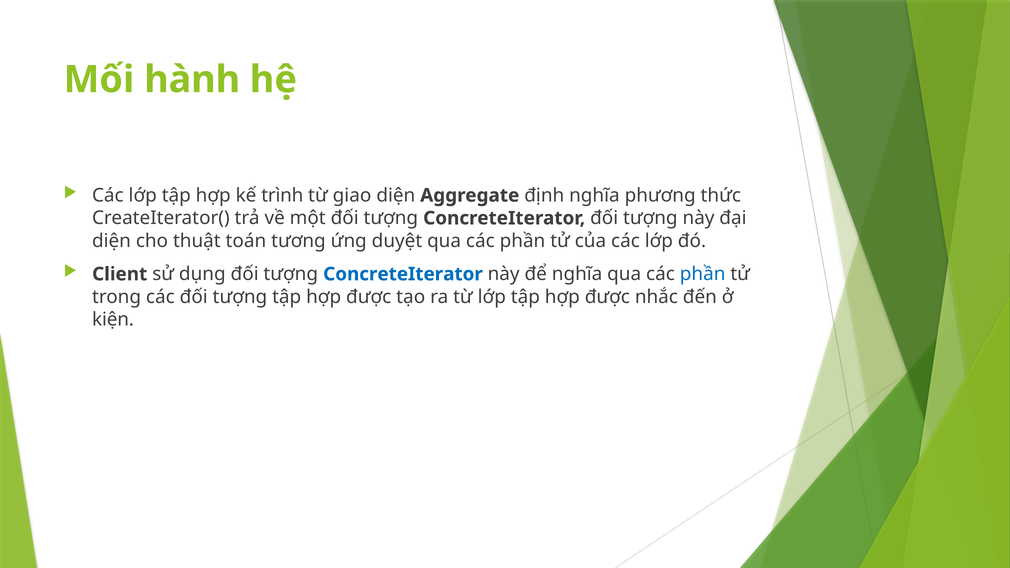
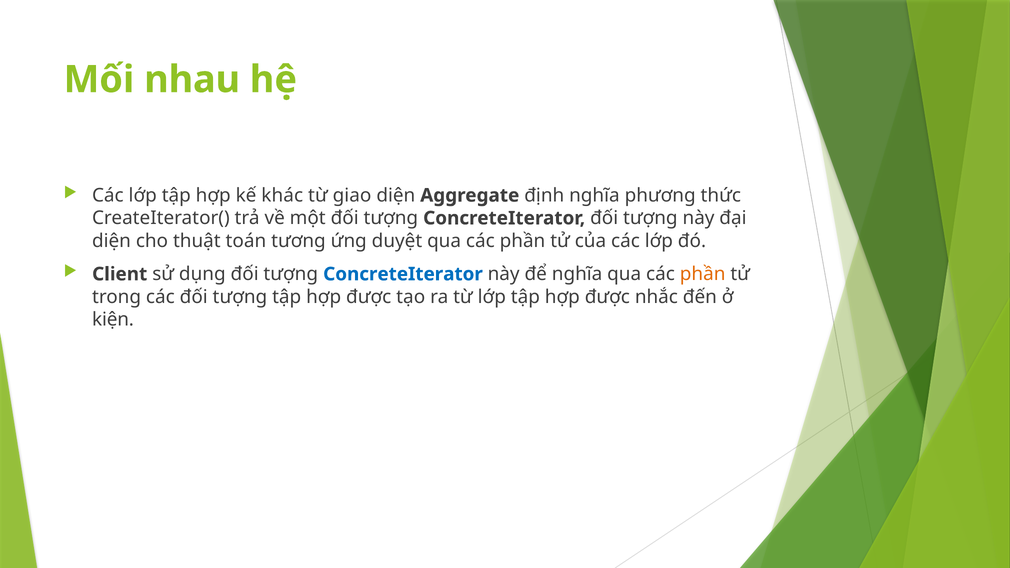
hành: hành -> nhau (192, 80)
trình: trình -> khác (282, 195)
phần colour: blue -> orange (703, 274)
